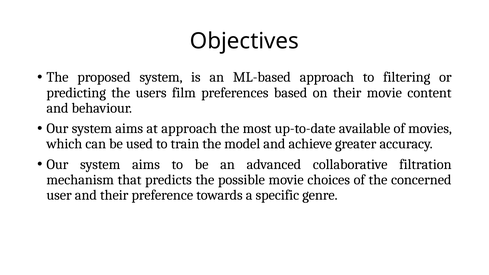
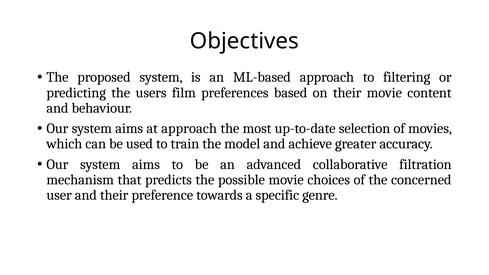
available: available -> selection (365, 129)
